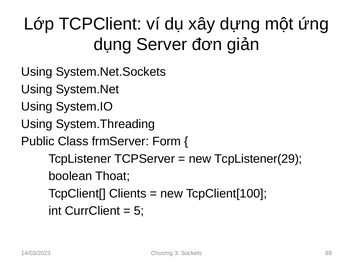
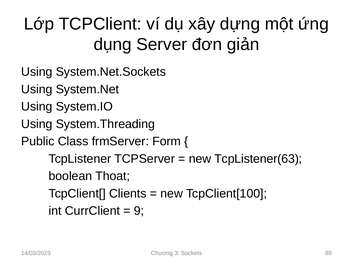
TcpListener(29: TcpListener(29 -> TcpListener(63 (258, 159)
5: 5 -> 9 (139, 211)
